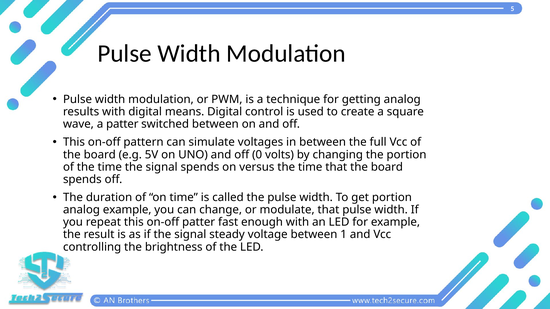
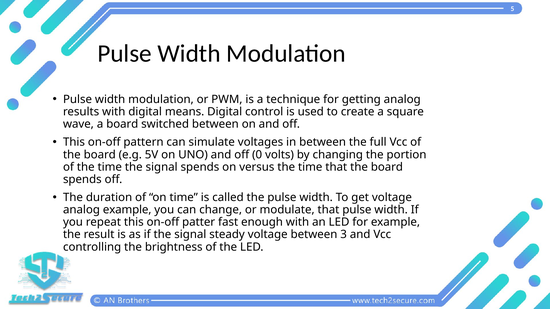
a patter: patter -> board (122, 124)
get portion: portion -> voltage (392, 198)
1: 1 -> 3 (344, 235)
